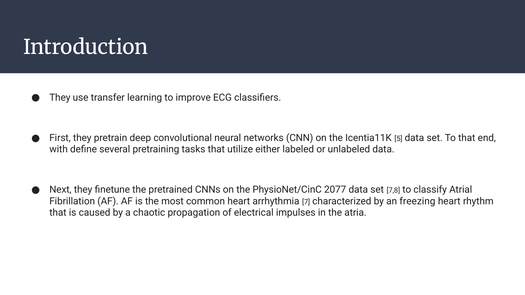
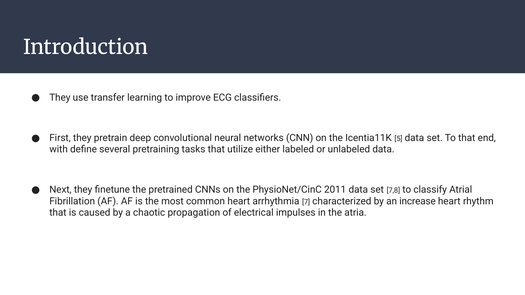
2077: 2077 -> 2011 (335, 190)
freezing: freezing -> increase (418, 201)
